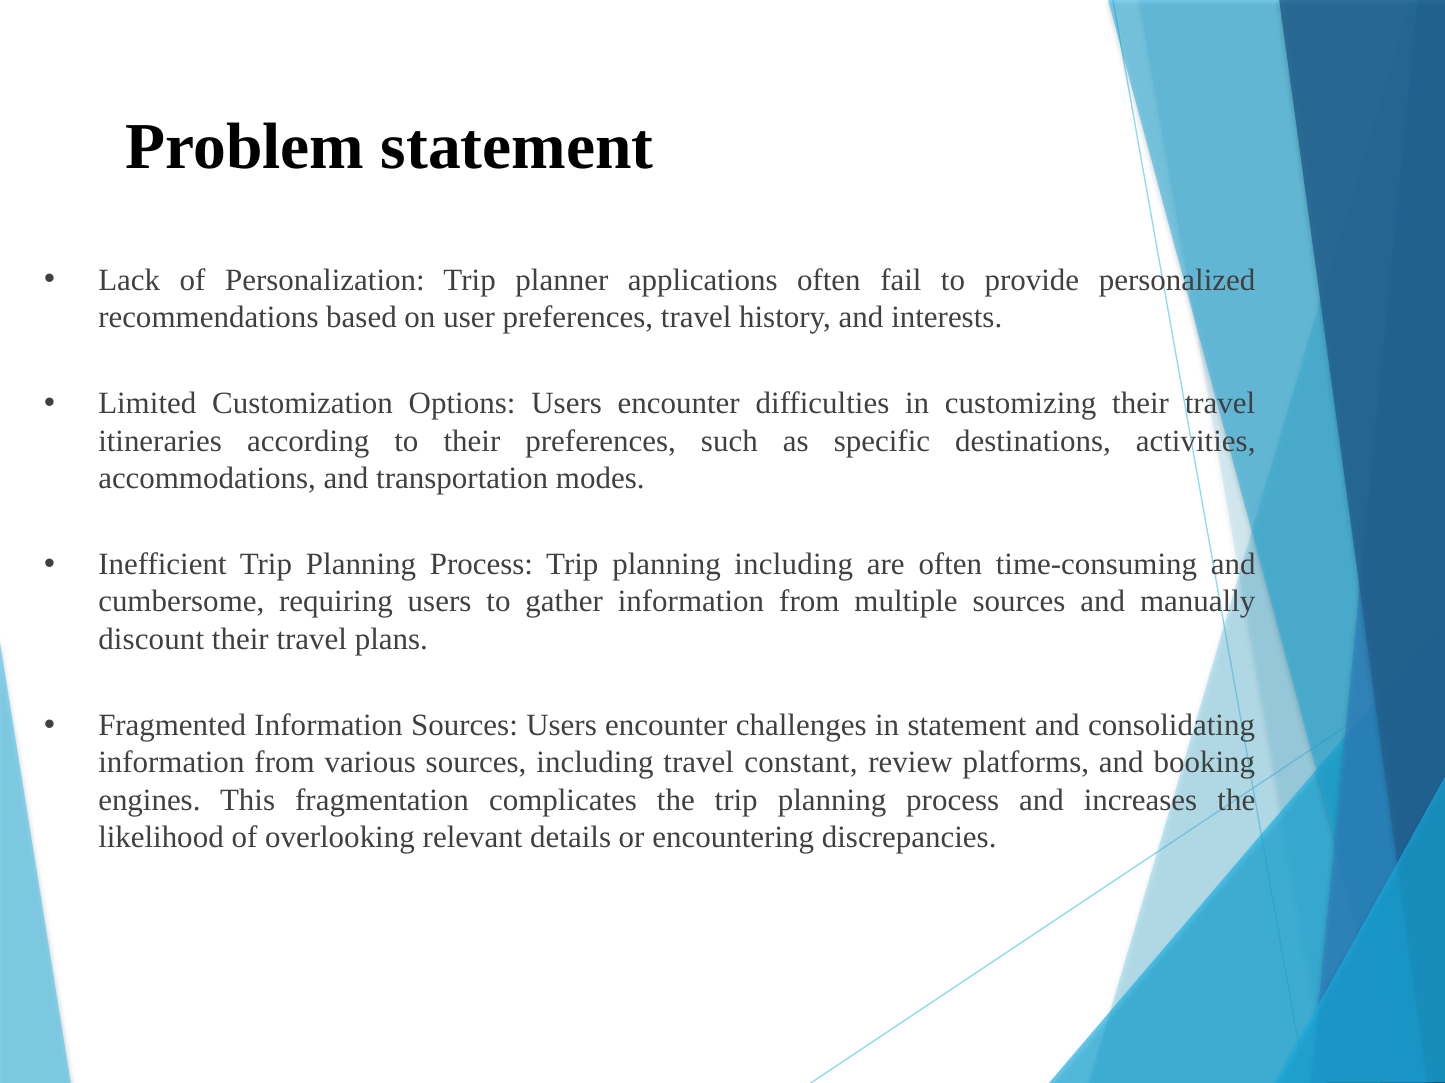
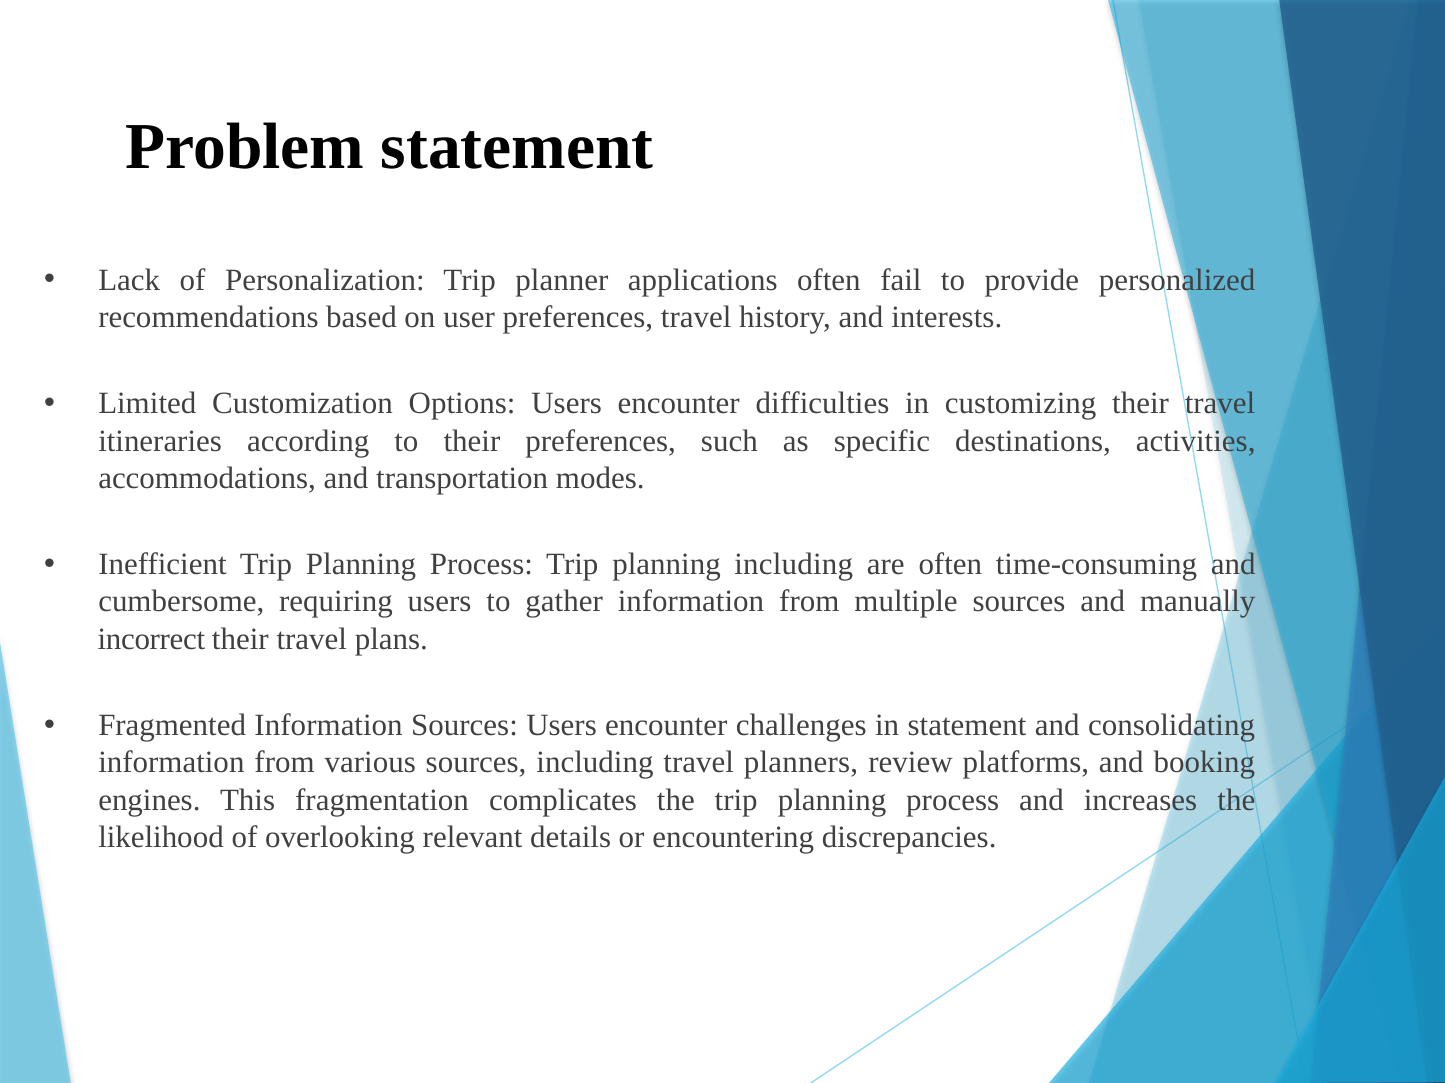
discount: discount -> incorrect (151, 639)
constant: constant -> planners (801, 763)
